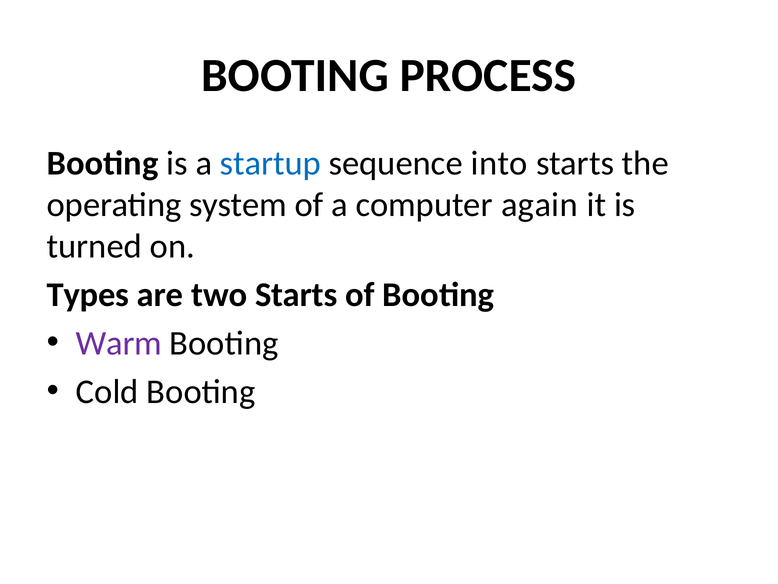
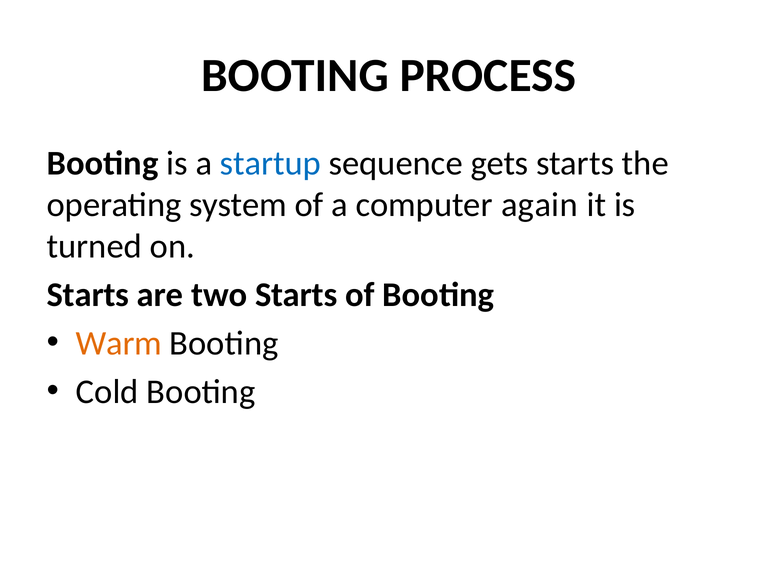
into: into -> gets (499, 163)
Types: Types -> Starts (88, 295)
Warm colour: purple -> orange (119, 343)
